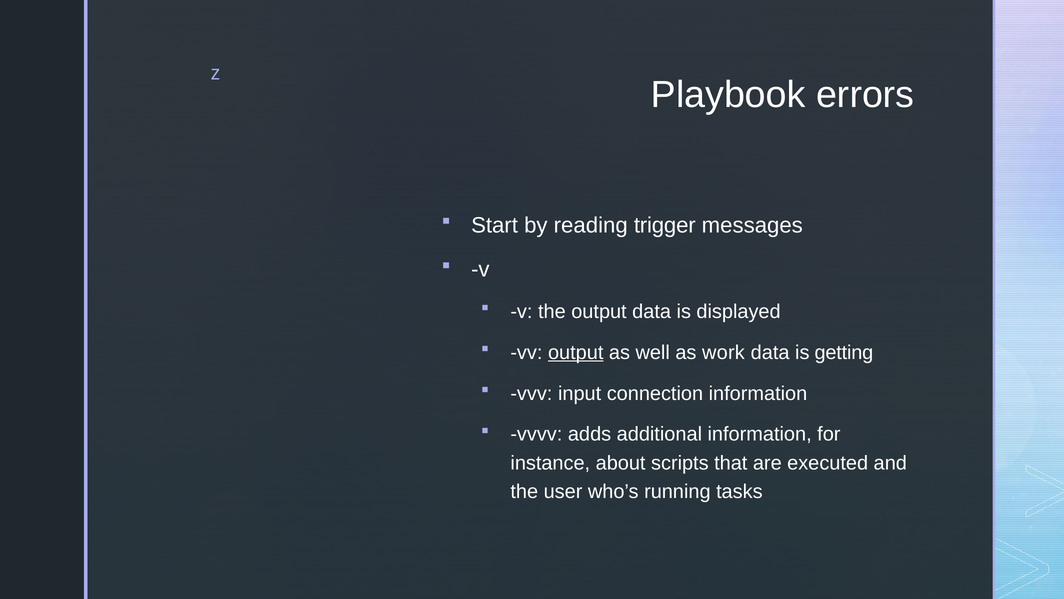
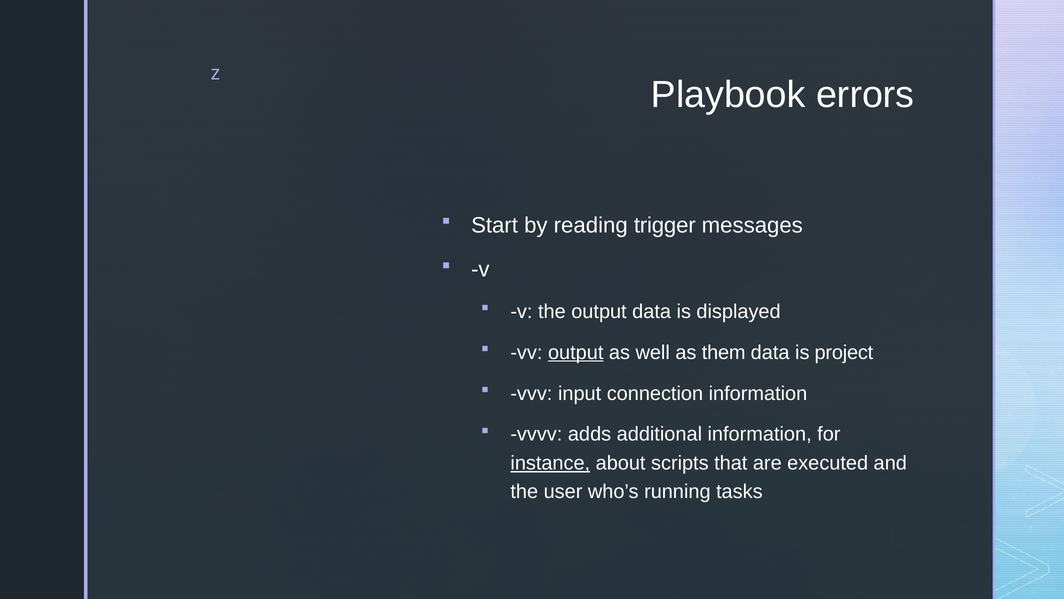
work: work -> them (724, 352)
getting: getting -> project (844, 352)
instance underline: none -> present (550, 463)
